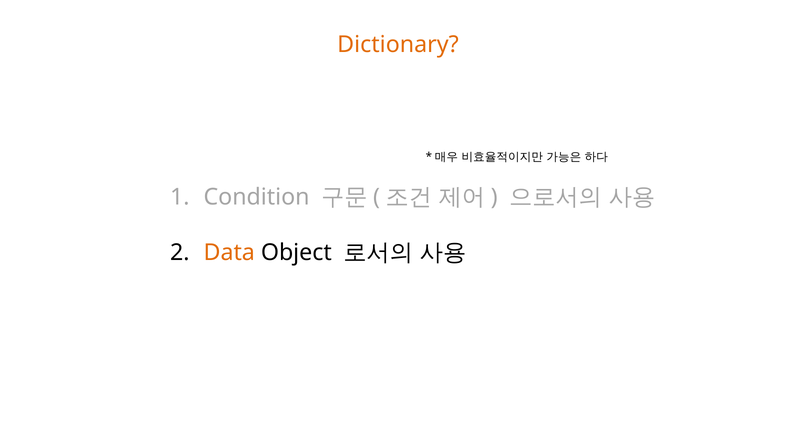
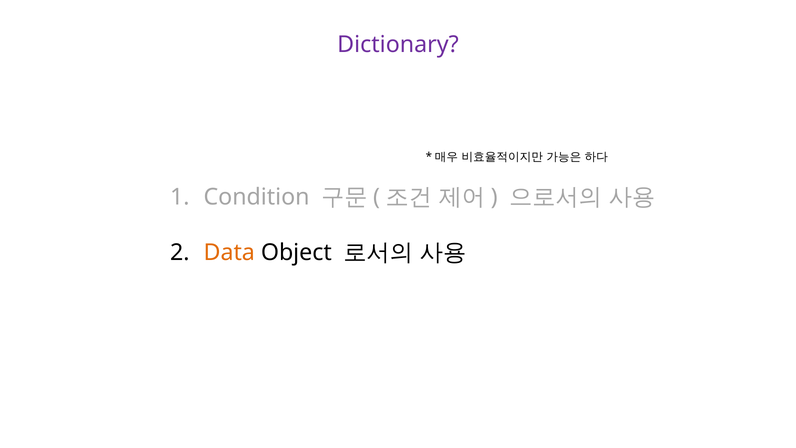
Dictionary colour: orange -> purple (398, 45)
